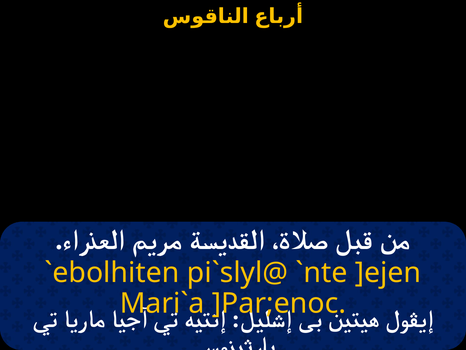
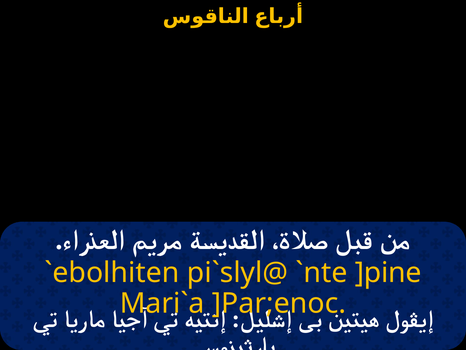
]ejen: ]ejen -> ]pine (388, 272)
